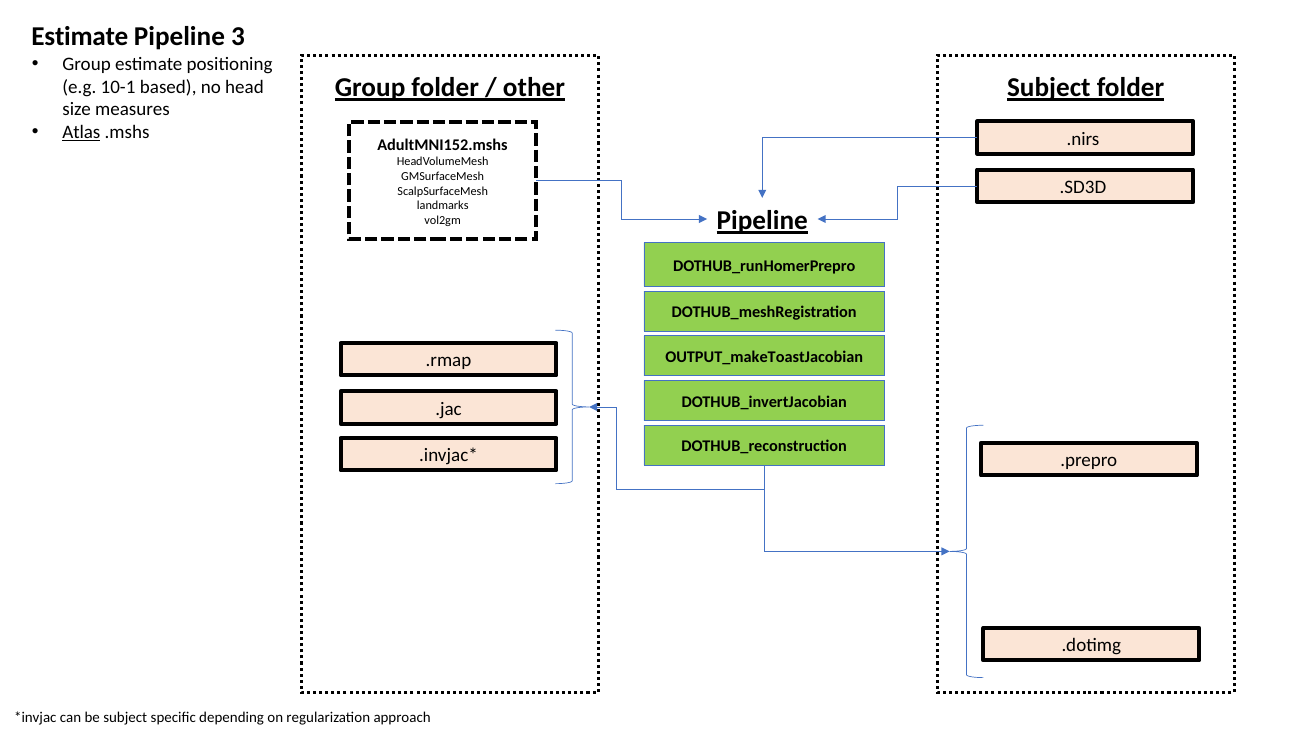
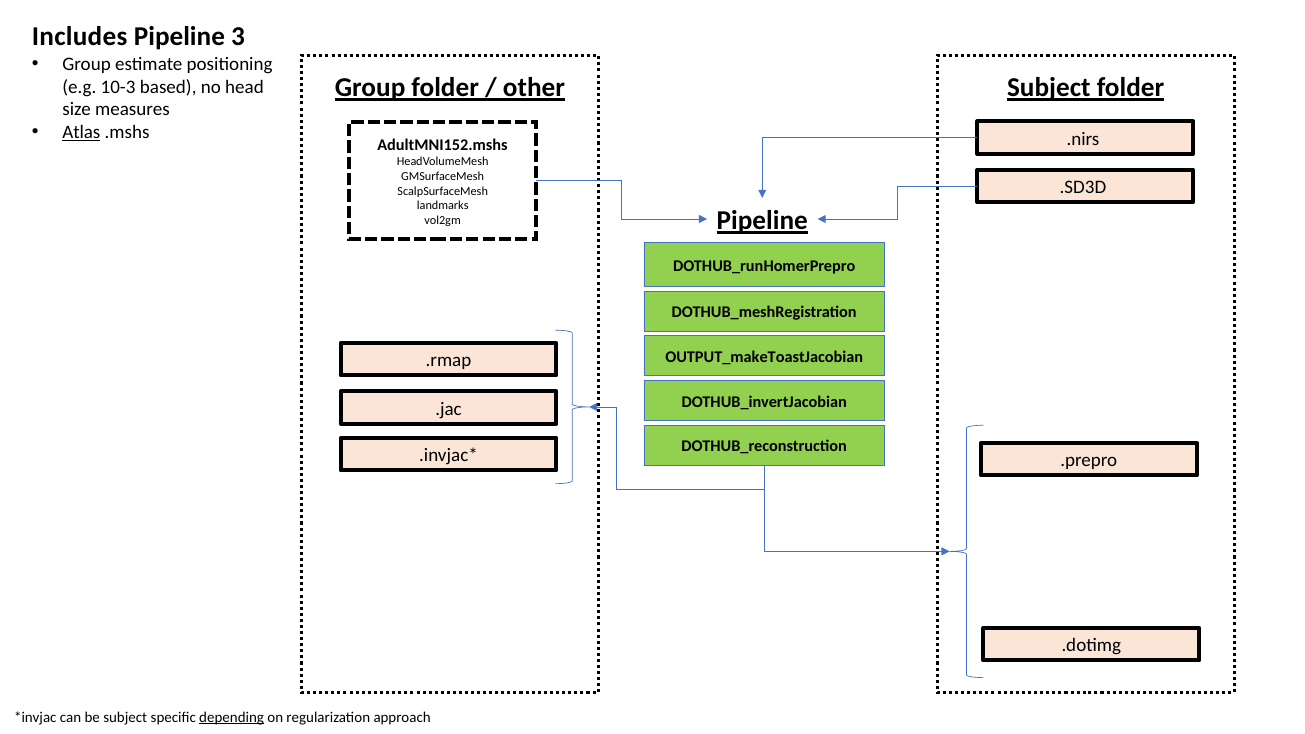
Estimate: Estimate -> Includes (80, 37)
10-1: 10-1 -> 10-3 (118, 87)
depending underline: none -> present (232, 718)
